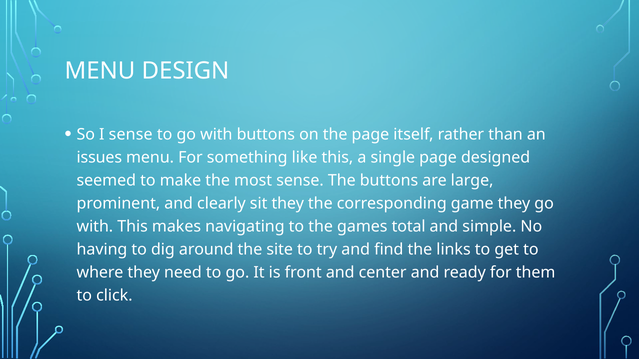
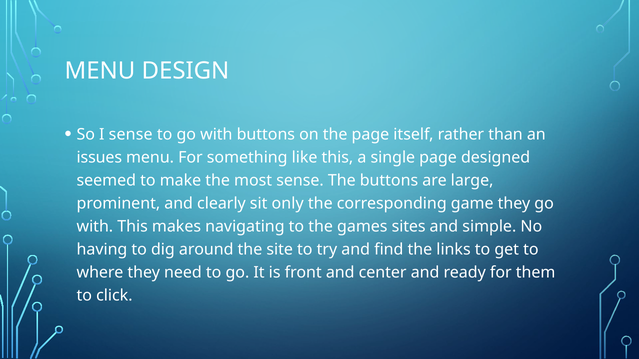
sit they: they -> only (288, 204)
total: total -> sites (409, 227)
